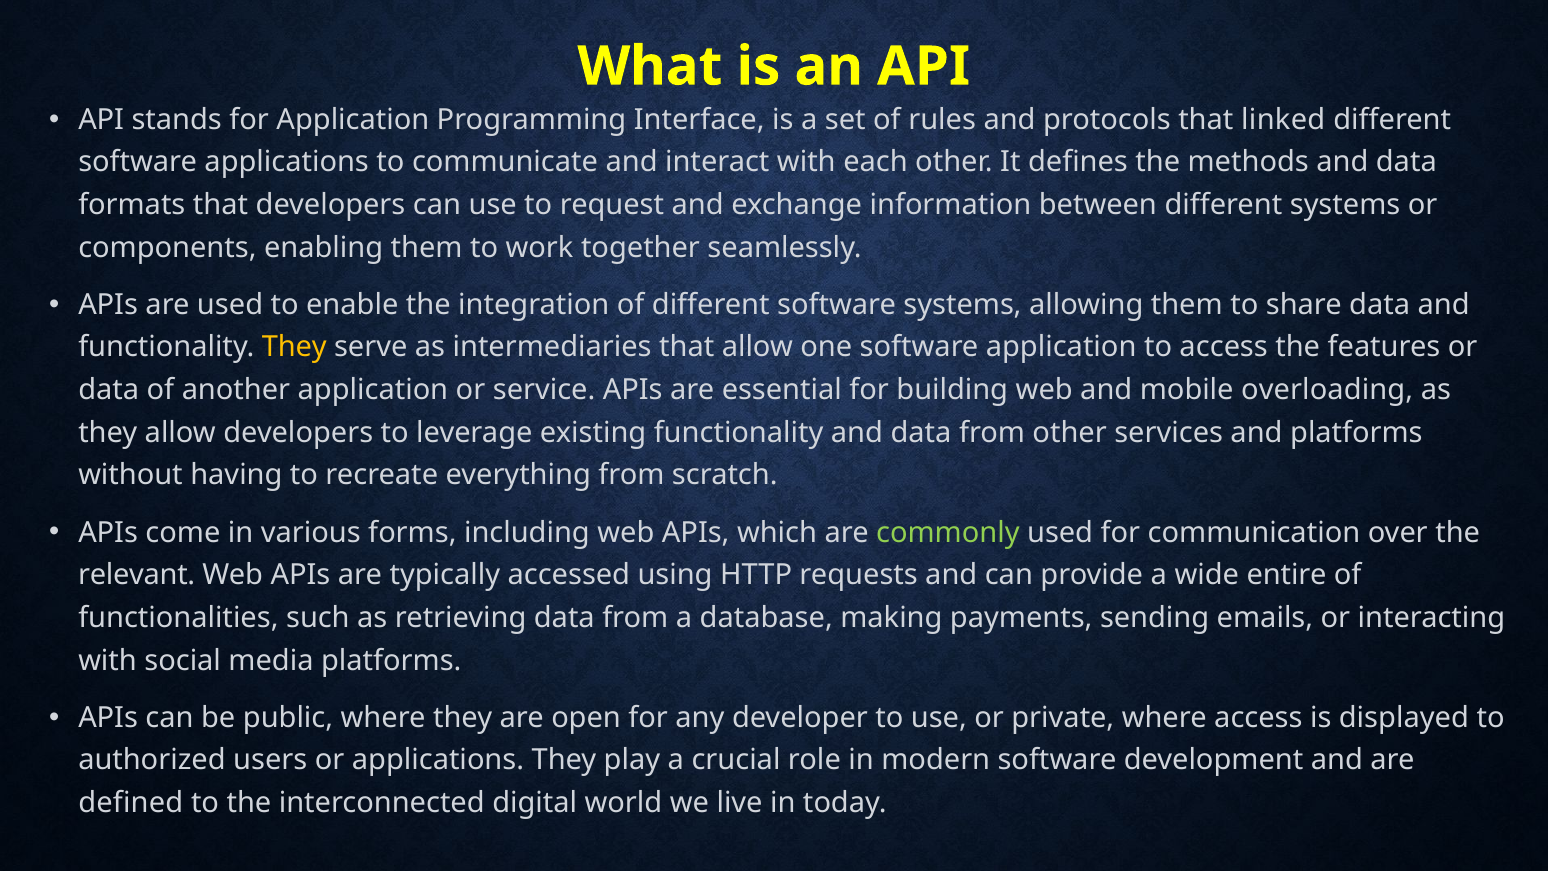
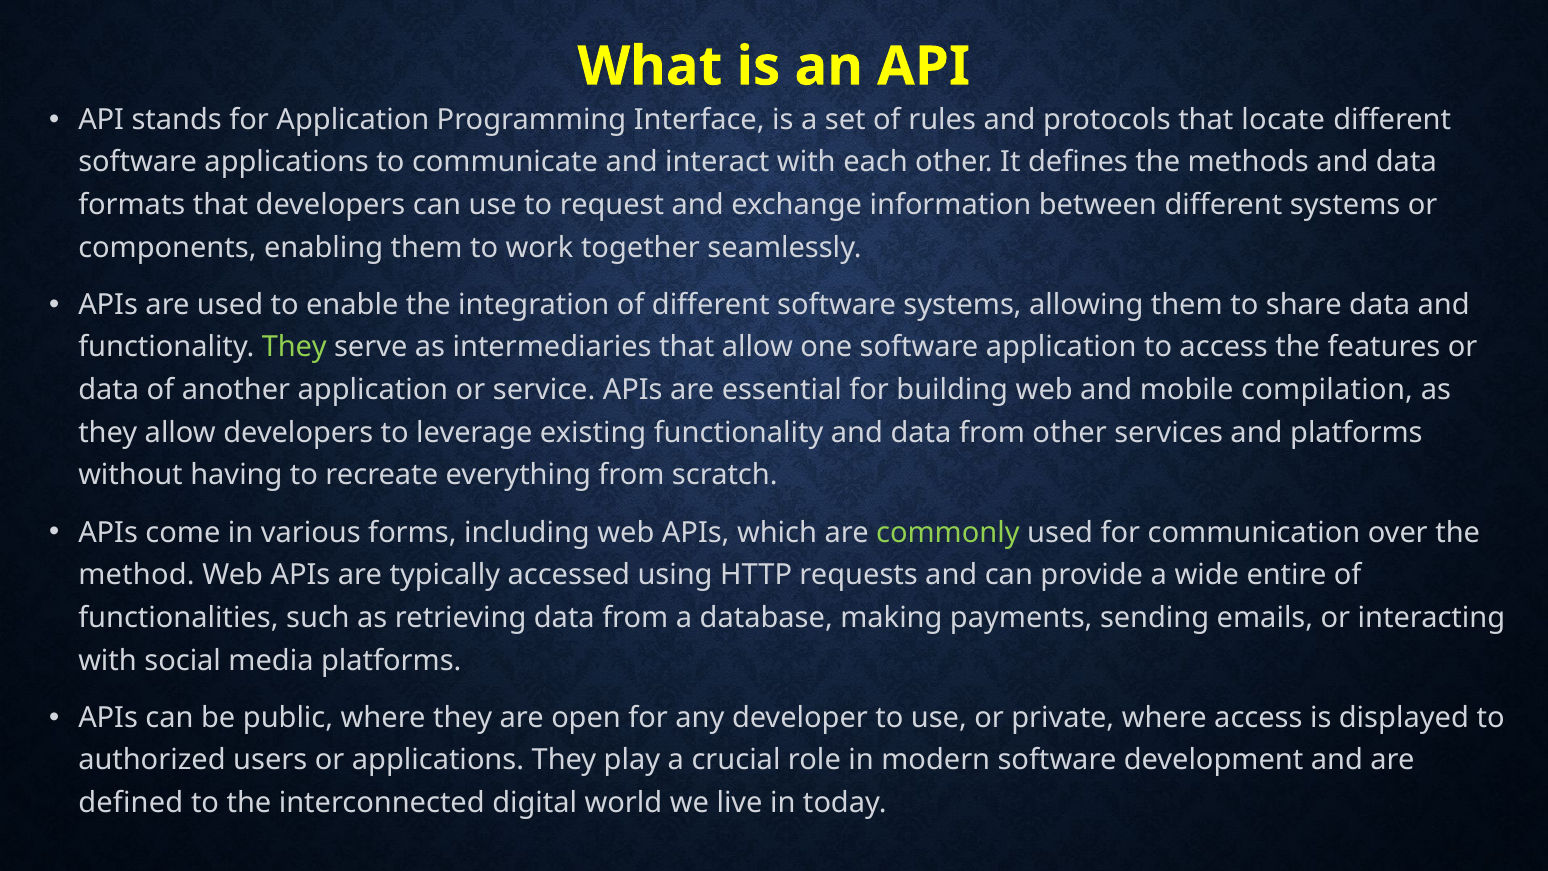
linked: linked -> locate (1283, 120)
They colour: yellow -> light green (294, 347)
overloading: overloading -> compilation (1327, 390)
relevant: relevant -> method (136, 575)
